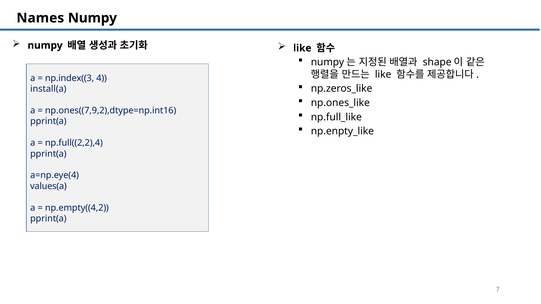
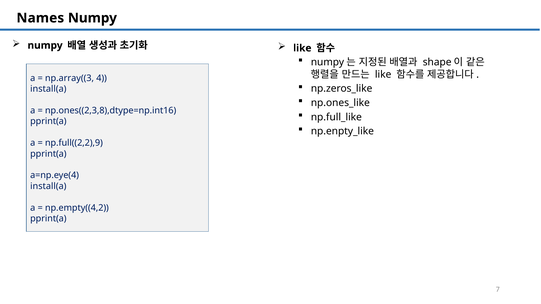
np.index((3: np.index((3 -> np.array((3 (70, 78)
np.ones((7,9,2),dtype=np.int16: np.ones((7,9,2),dtype=np.int16 -> np.ones((2,3,8),dtype=np.int16 (111, 111)
np.full((2,2),4: np.full((2,2),4 -> np.full((2,2),9 (74, 143)
values(a: values(a -> install(a (48, 186)
